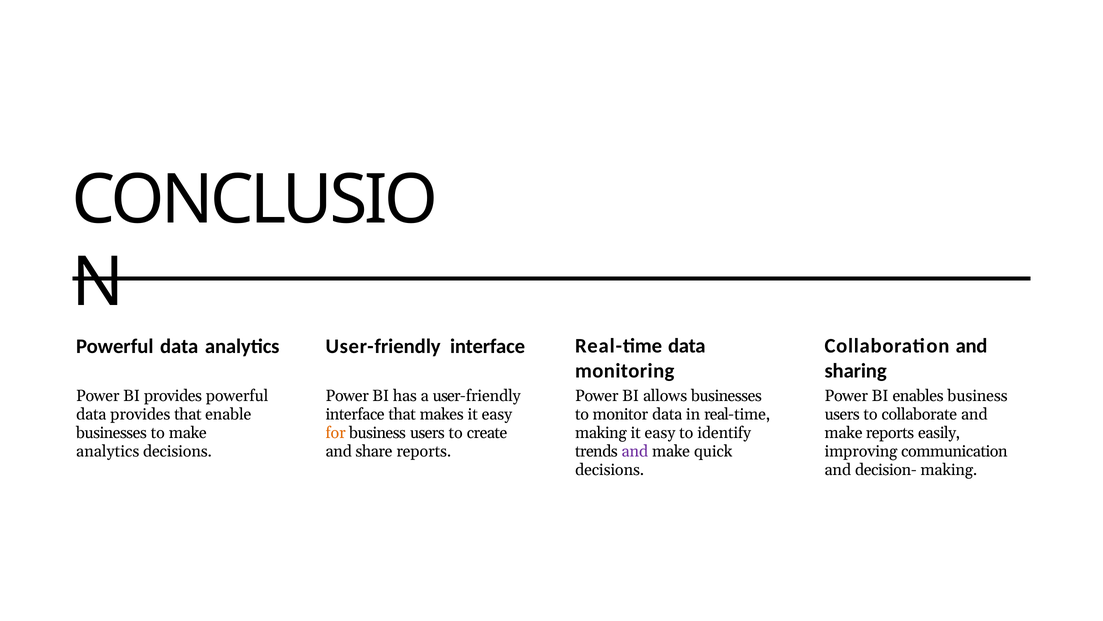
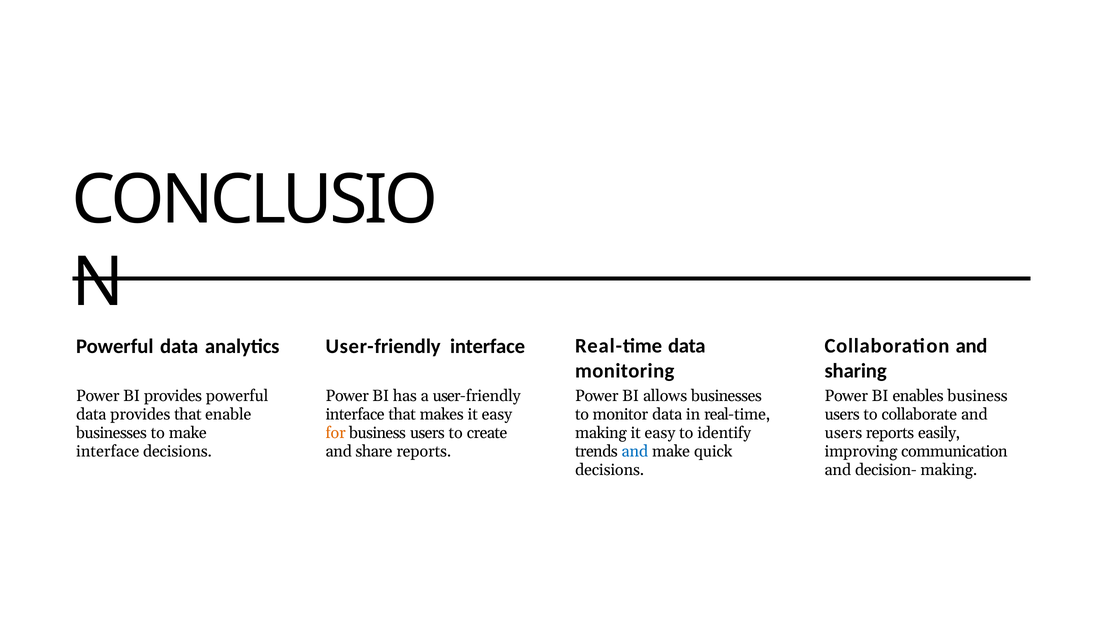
make: make -> users (843, 433)
analytics: analytics -> interface (108, 451)
and colour: purple -> blue (635, 451)
